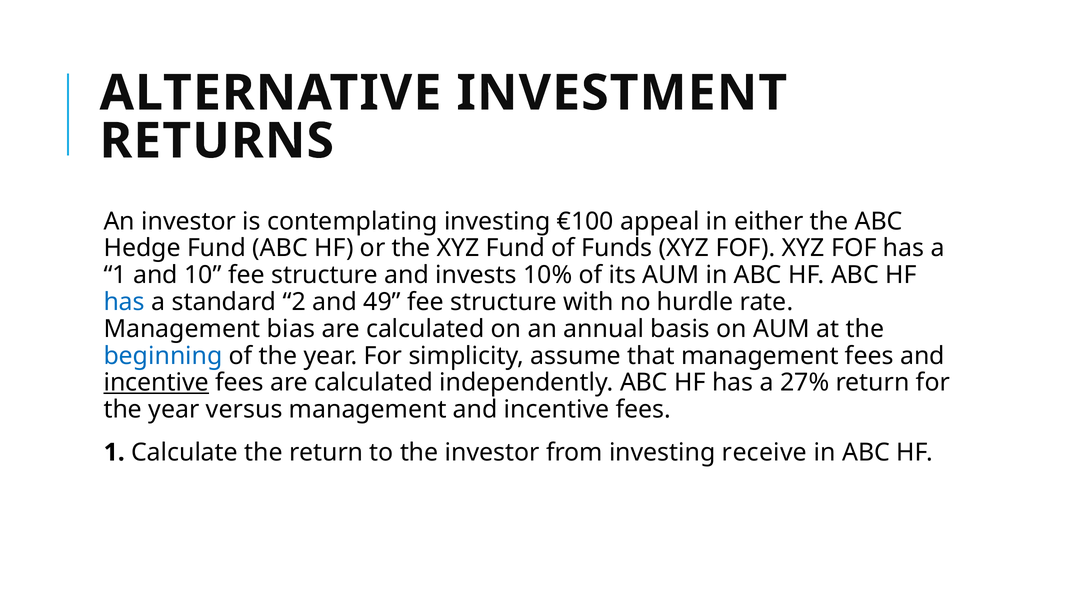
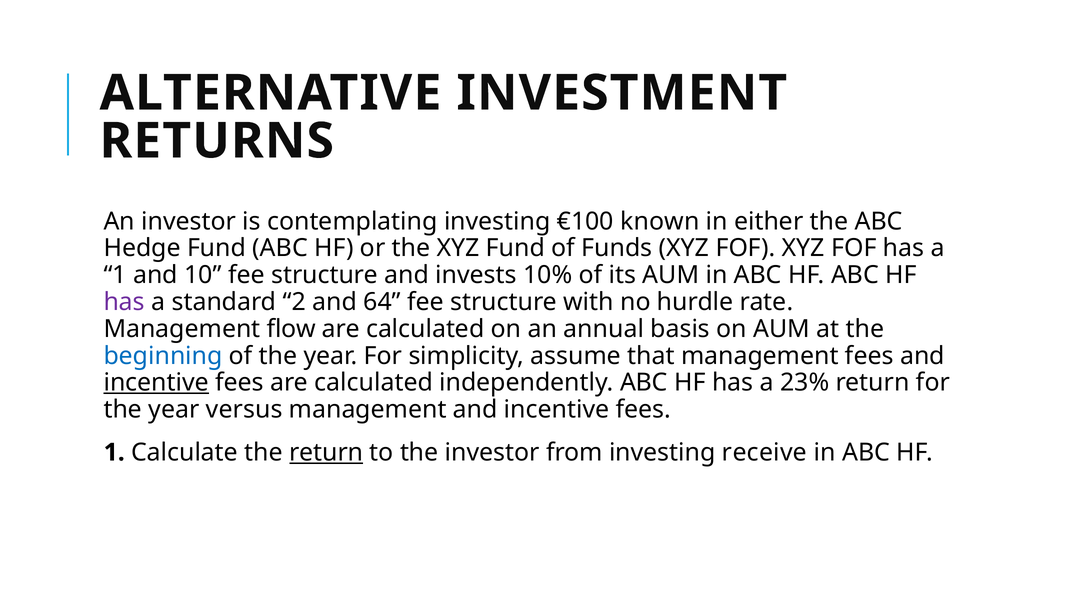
appeal: appeal -> known (660, 221)
has colour: blue -> purple (124, 302)
49: 49 -> 64 (382, 302)
bias: bias -> flow (291, 329)
27%: 27% -> 23% (805, 383)
return underline: none -> present (326, 452)
